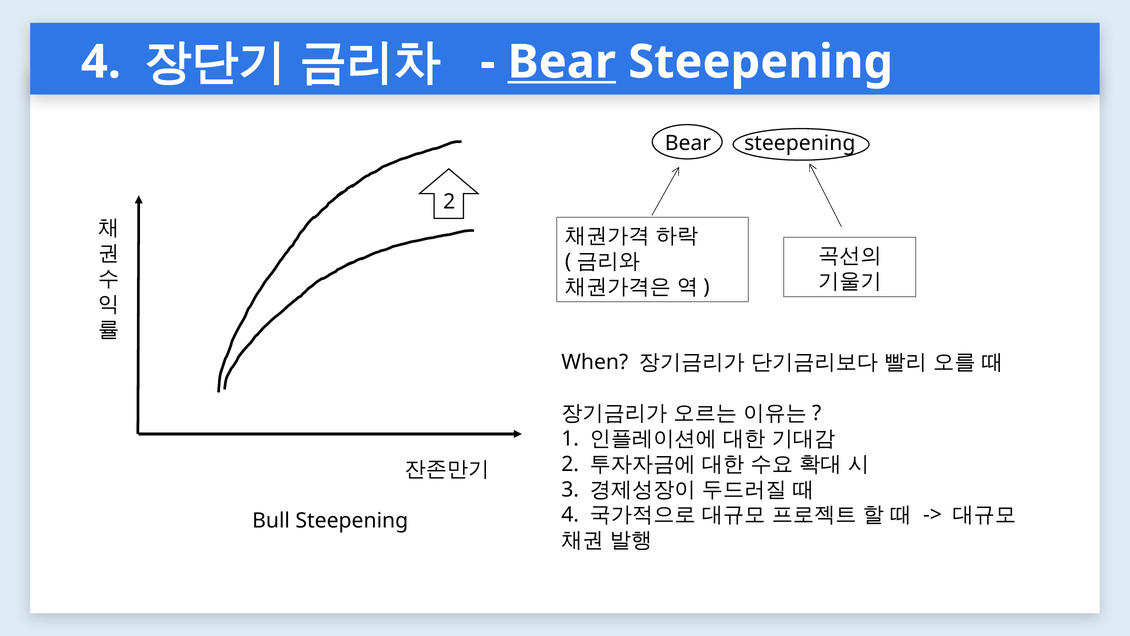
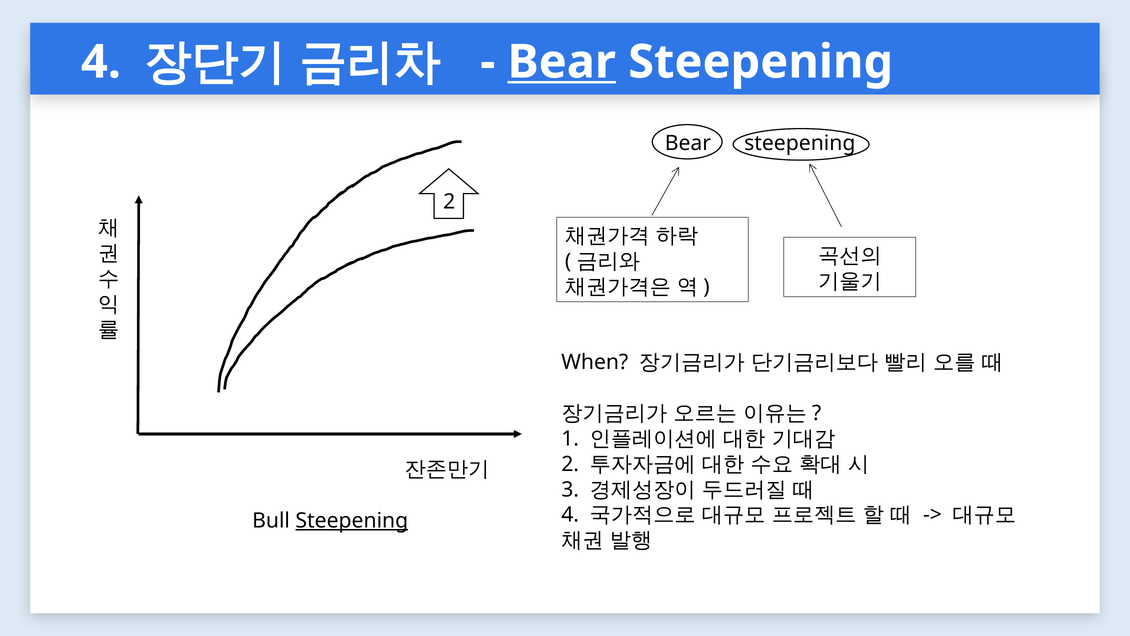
Steepening underline: none -> present (352, 520)
